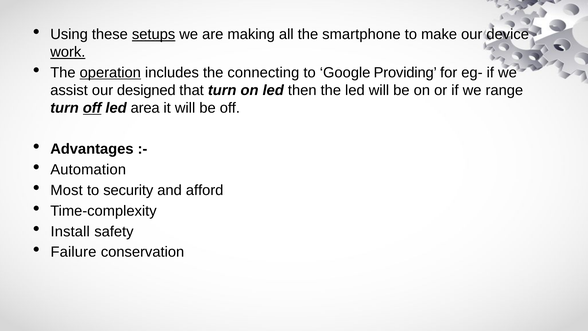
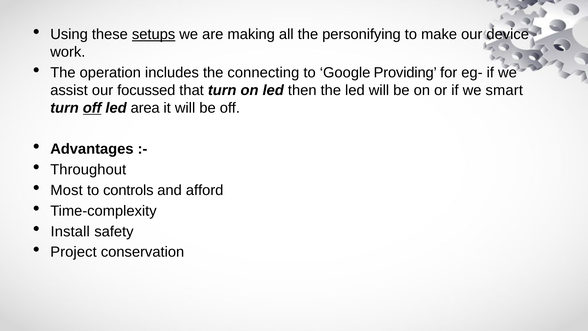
smartphone: smartphone -> personifying (361, 34)
work underline: present -> none (68, 52)
operation underline: present -> none (110, 73)
designed: designed -> focussed (146, 90)
range: range -> smart (504, 90)
Automation: Automation -> Throughout (88, 170)
security: security -> controls (128, 190)
Failure: Failure -> Project (73, 252)
